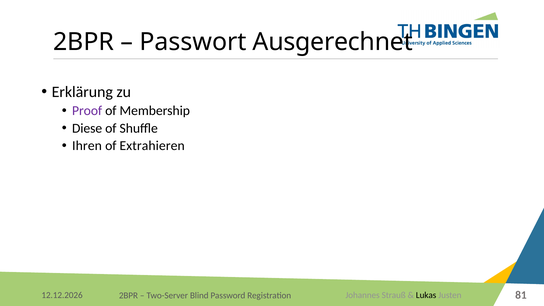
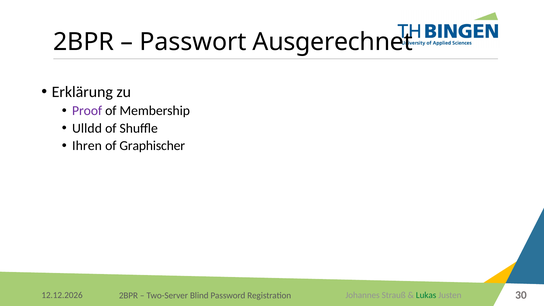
Diese: Diese -> Ulldd (87, 128)
Extrahieren: Extrahieren -> Graphischer (152, 146)
Lukas colour: black -> green (426, 295)
81: 81 -> 30 (521, 295)
